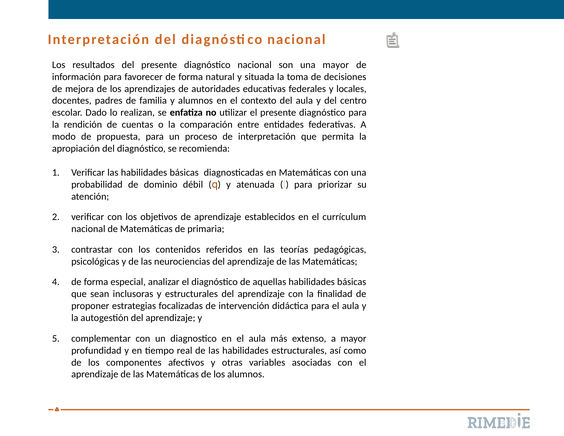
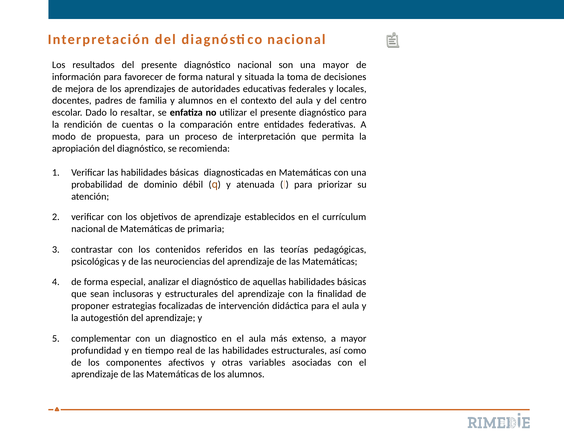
realizan: realizan -> resaltar (138, 113)
